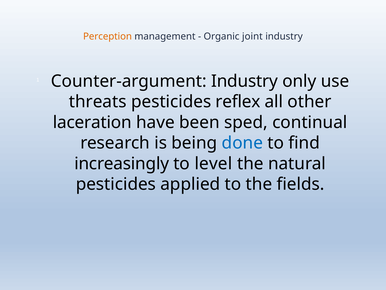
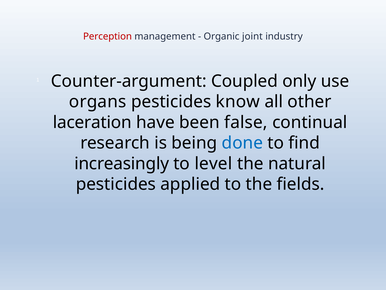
Perception colour: orange -> red (108, 36)
Counter-argument Industry: Industry -> Coupled (244, 81)
threats: threats -> organs (98, 102)
reflex: reflex -> know (238, 102)
sped: sped -> false (246, 122)
